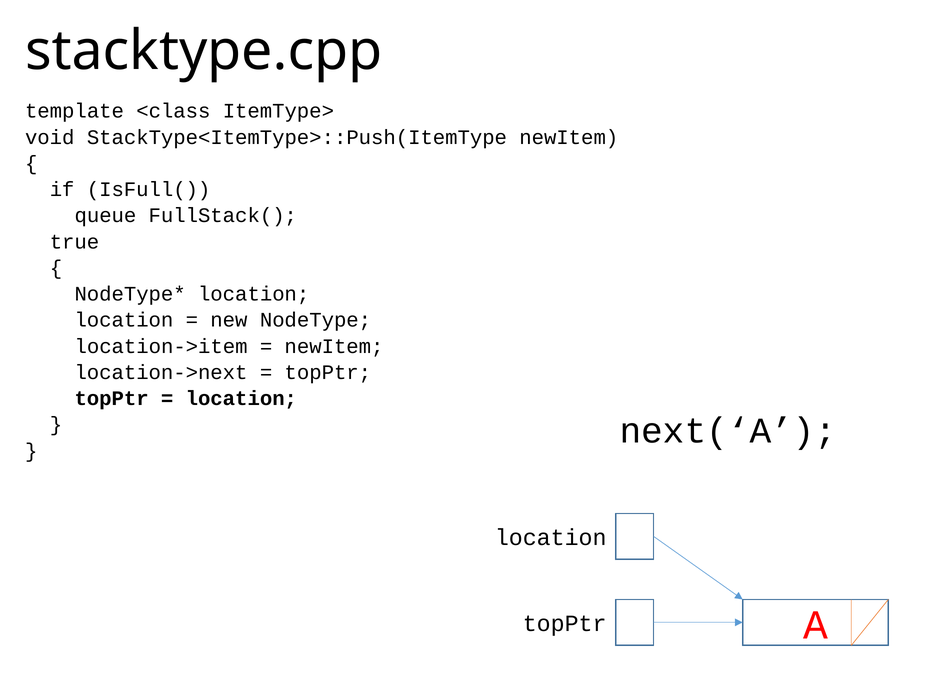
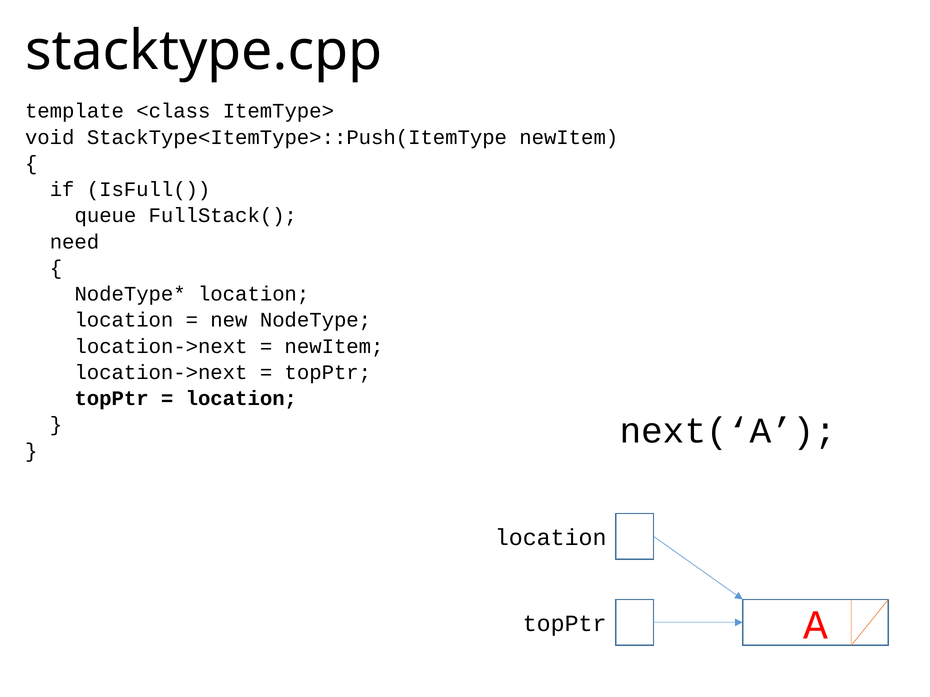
true: true -> need (74, 242)
location->item: location->item -> location->next (161, 347)
